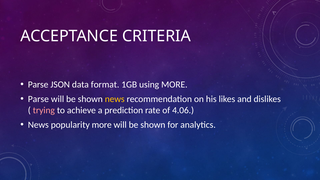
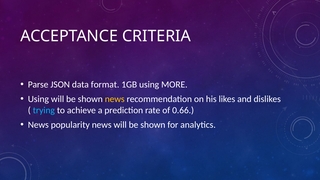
Parse: Parse -> Using (38, 99)
trying colour: pink -> light blue (44, 110)
4.06: 4.06 -> 0.66 (183, 110)
popularity more: more -> news (102, 125)
